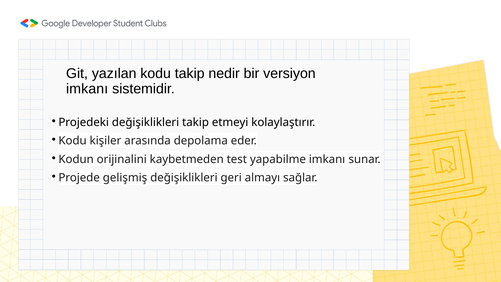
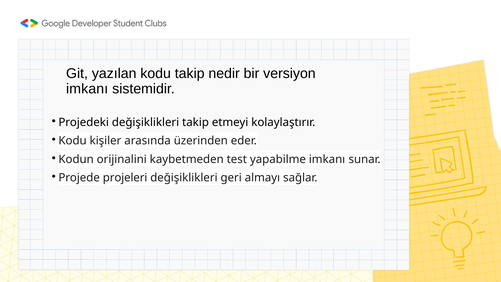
depolama: depolama -> üzerinden (201, 141)
gelişmiş: gelişmiş -> projeleri (125, 178)
